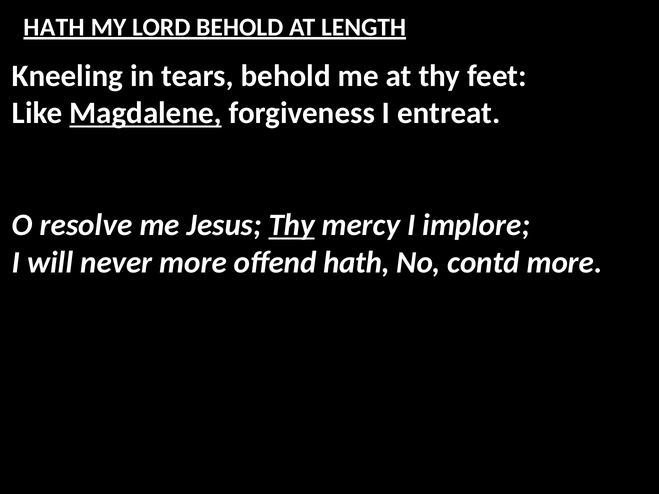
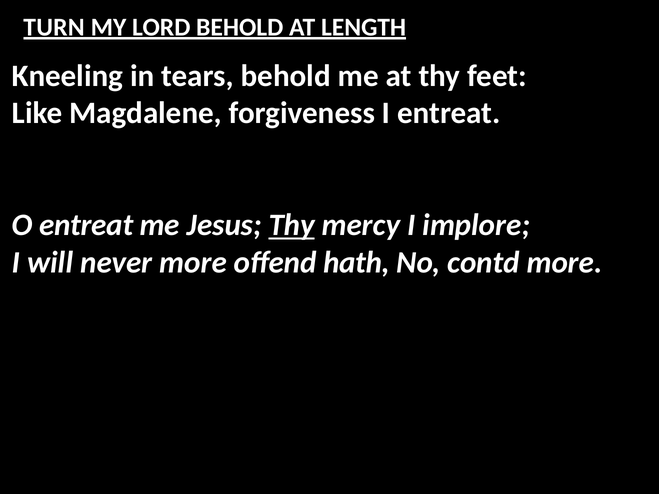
HATH: HATH -> TURN (54, 27)
Magdalene underline: present -> none (146, 113)
O resolve: resolve -> entreat (86, 225)
